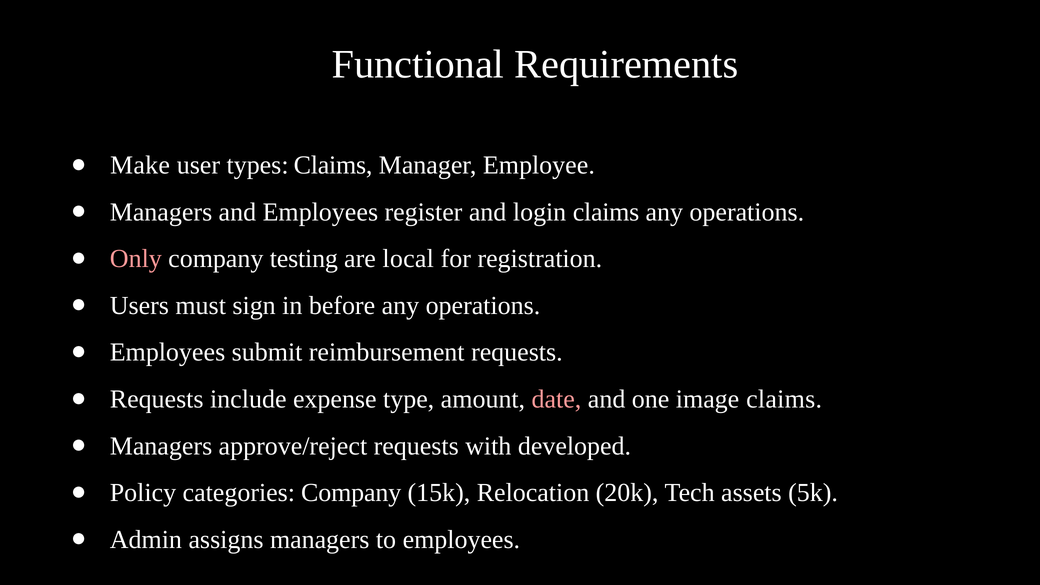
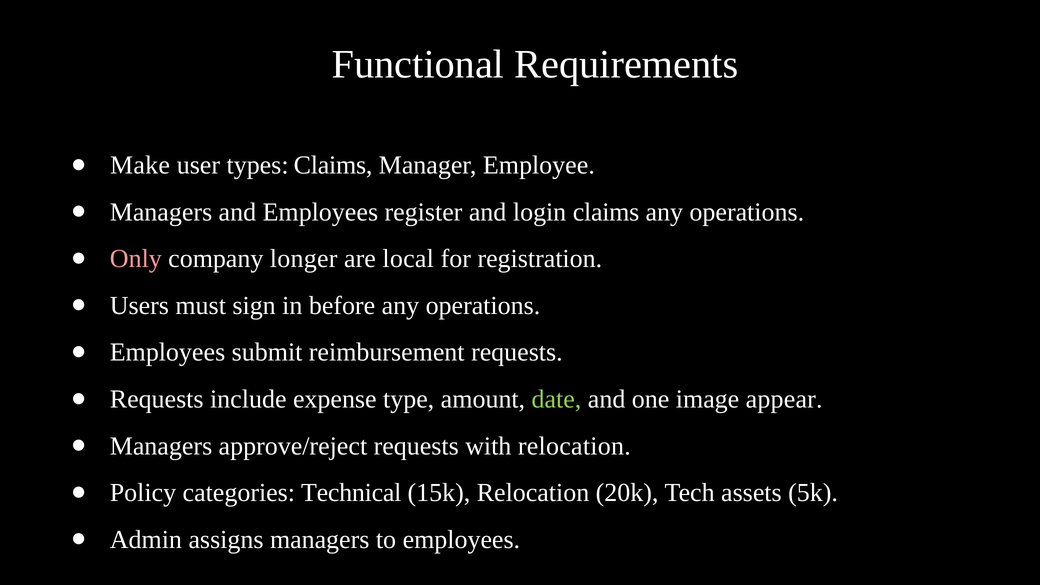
testing: testing -> longer (304, 259)
date colour: pink -> light green (556, 399)
image claims: claims -> appear (784, 399)
with developed: developed -> relocation (574, 446)
categories Company: Company -> Technical (351, 493)
